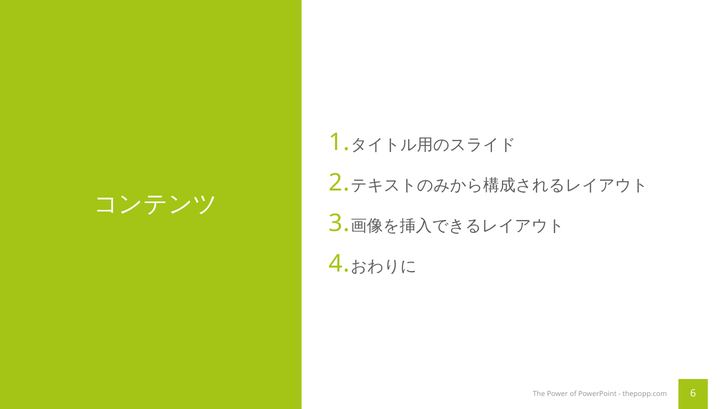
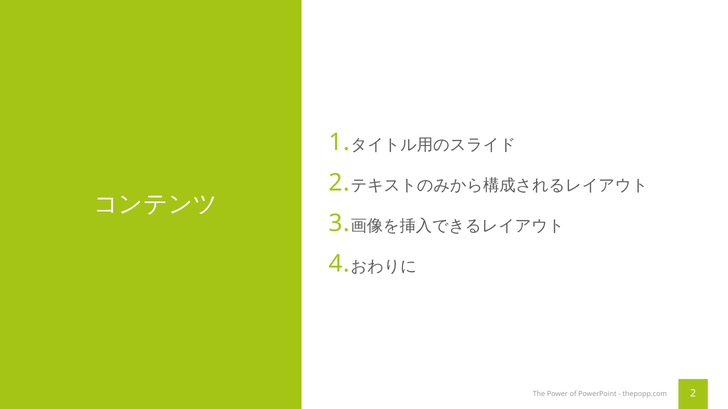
thepopp.com 6: 6 -> 2 (693, 394)
